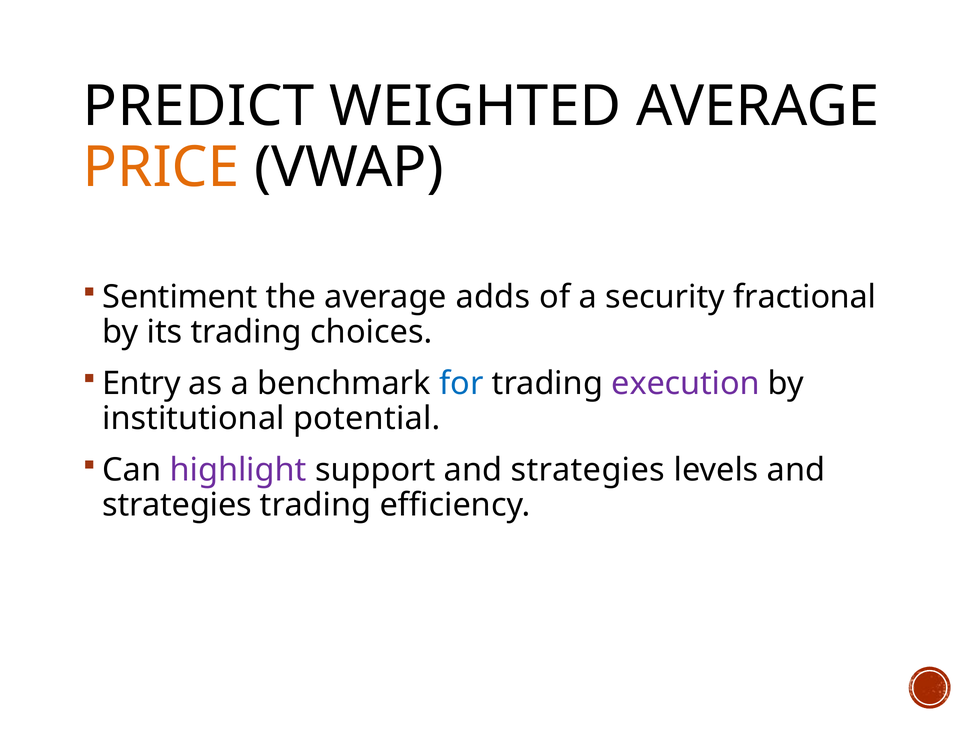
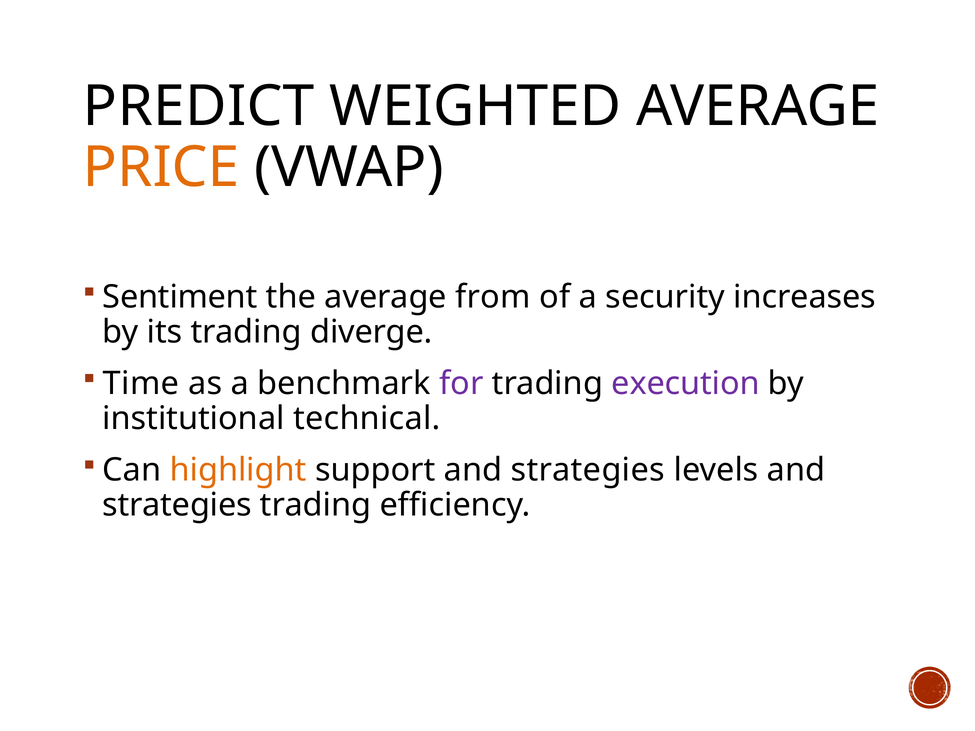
adds: adds -> from (493, 297)
fractional: fractional -> increases (805, 297)
choices: choices -> diverge (371, 332)
Entry: Entry -> Time (141, 384)
for colour: blue -> purple (461, 384)
potential: potential -> technical (367, 419)
highlight colour: purple -> orange (238, 470)
